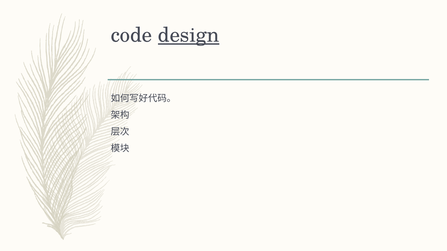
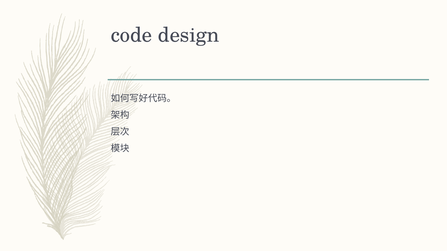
design underline: present -> none (189, 35)
